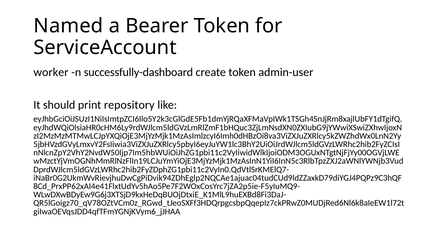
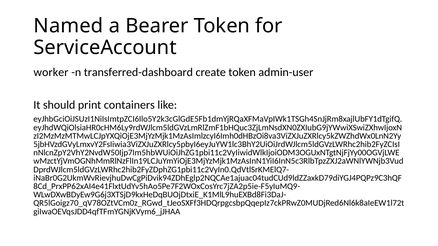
successfully-dashboard: successfully-dashboard -> transferred-dashboard (138, 73)
repository: repository -> containers (129, 105)
